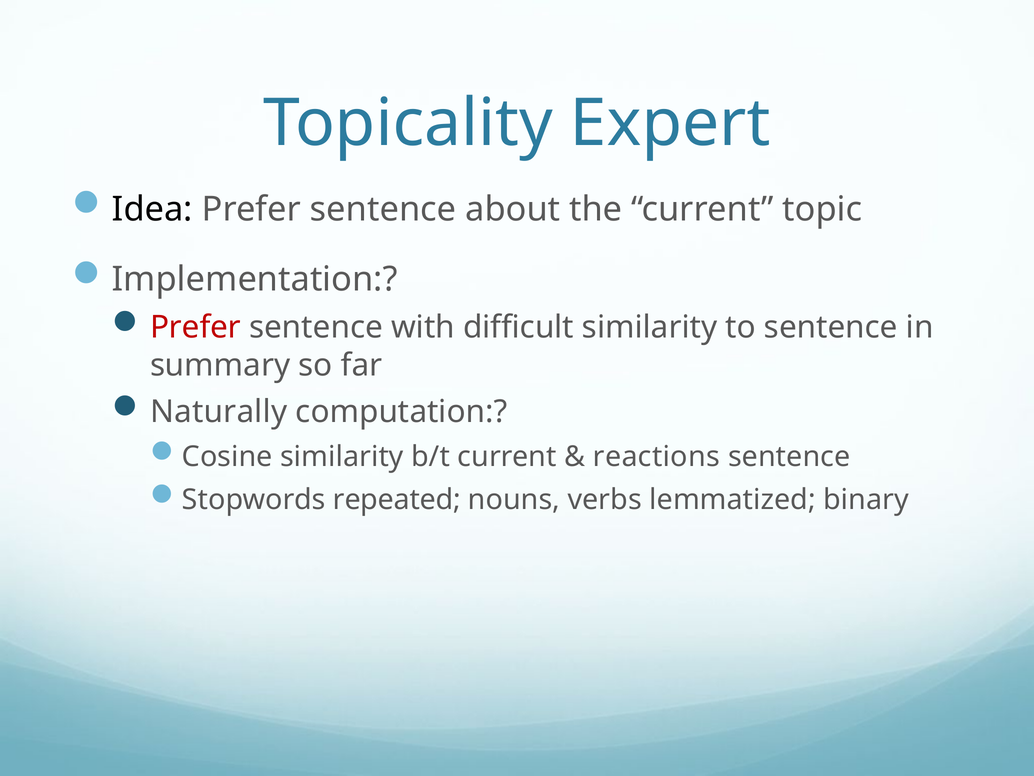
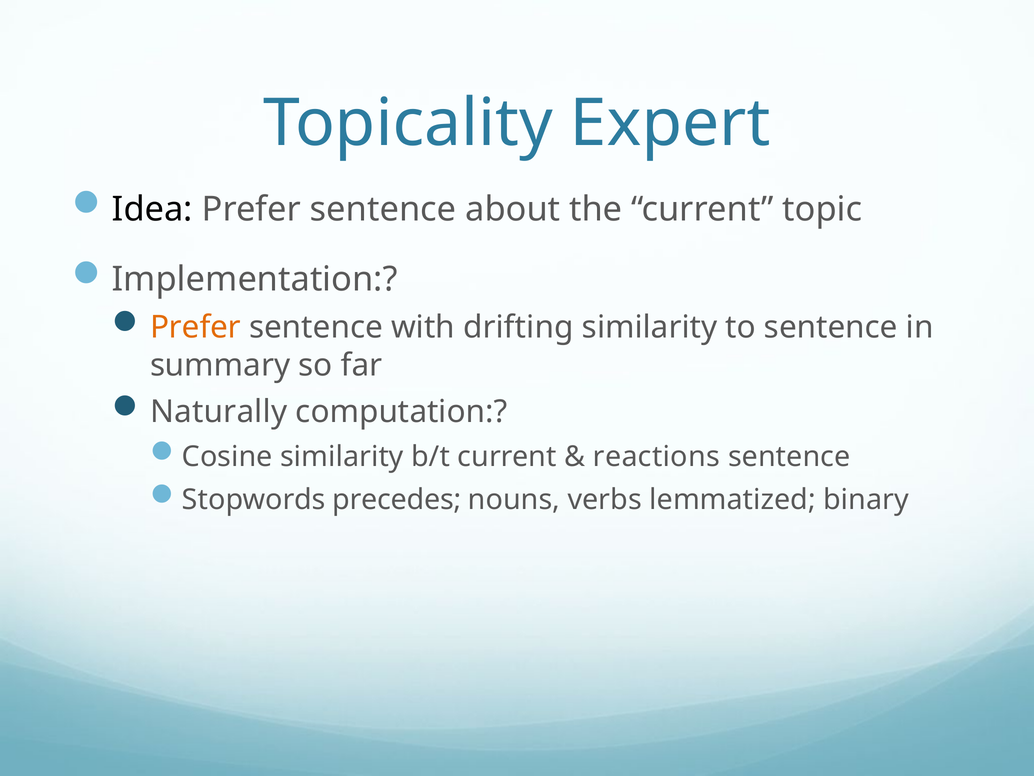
Prefer colour: red -> orange (196, 327)
difficult: difficult -> drifting (518, 327)
repeated: repeated -> precedes (397, 499)
